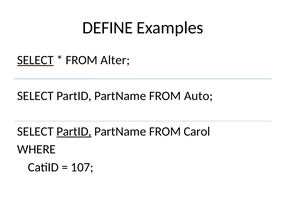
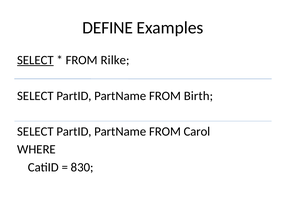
Alter: Alter -> Rilke (115, 60)
Auto: Auto -> Birth (199, 96)
PartID underline: present -> none (74, 131)
107: 107 -> 830 (82, 167)
